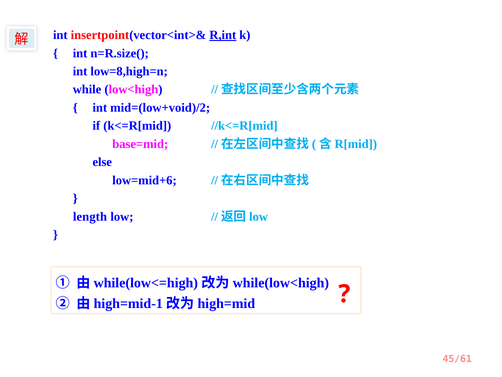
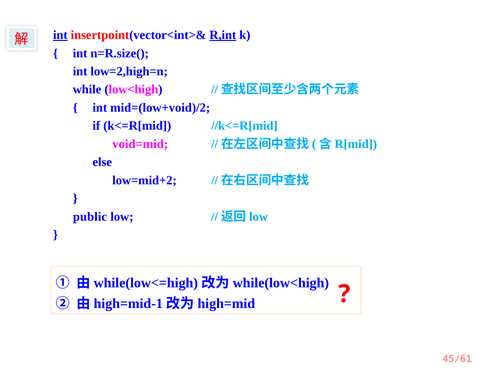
int underline: none -> present (60, 35)
low=8,high=n: low=8,high=n -> low=2,high=n (129, 71)
base=mid: base=mid -> void=mid (140, 144)
low=mid+6: low=mid+6 -> low=mid+2 (144, 180)
length: length -> public (90, 216)
